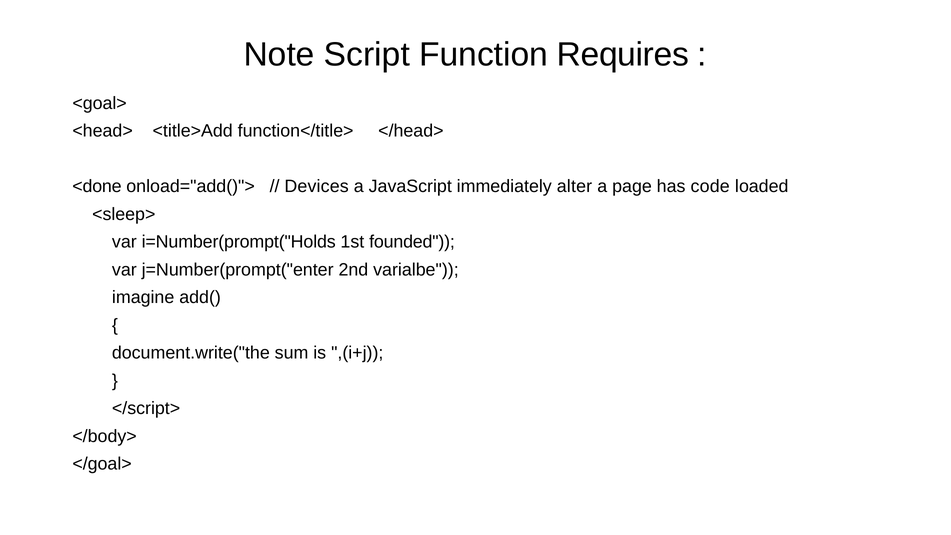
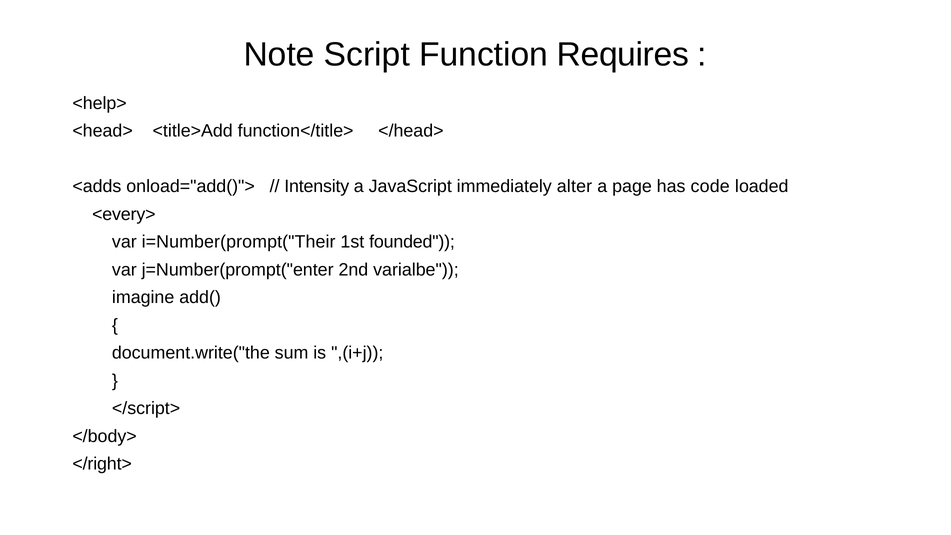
<goal>: <goal> -> <help> (100, 103)
<done: <done -> <adds (97, 187)
Devices: Devices -> Intensity (317, 187)
<sleep>: <sleep> -> <every> (124, 214)
i=Number(prompt("Holds: i=Number(prompt("Holds -> i=Number(prompt("Their (239, 242)
</goal>: </goal> -> </right> (102, 464)
